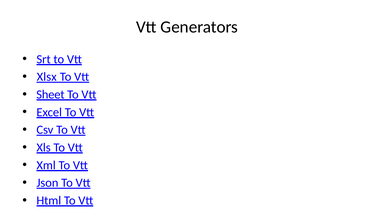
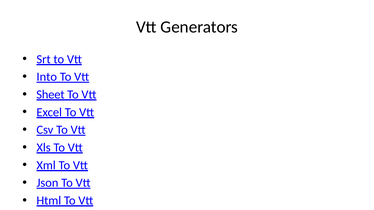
Xlsx: Xlsx -> Into (47, 77)
